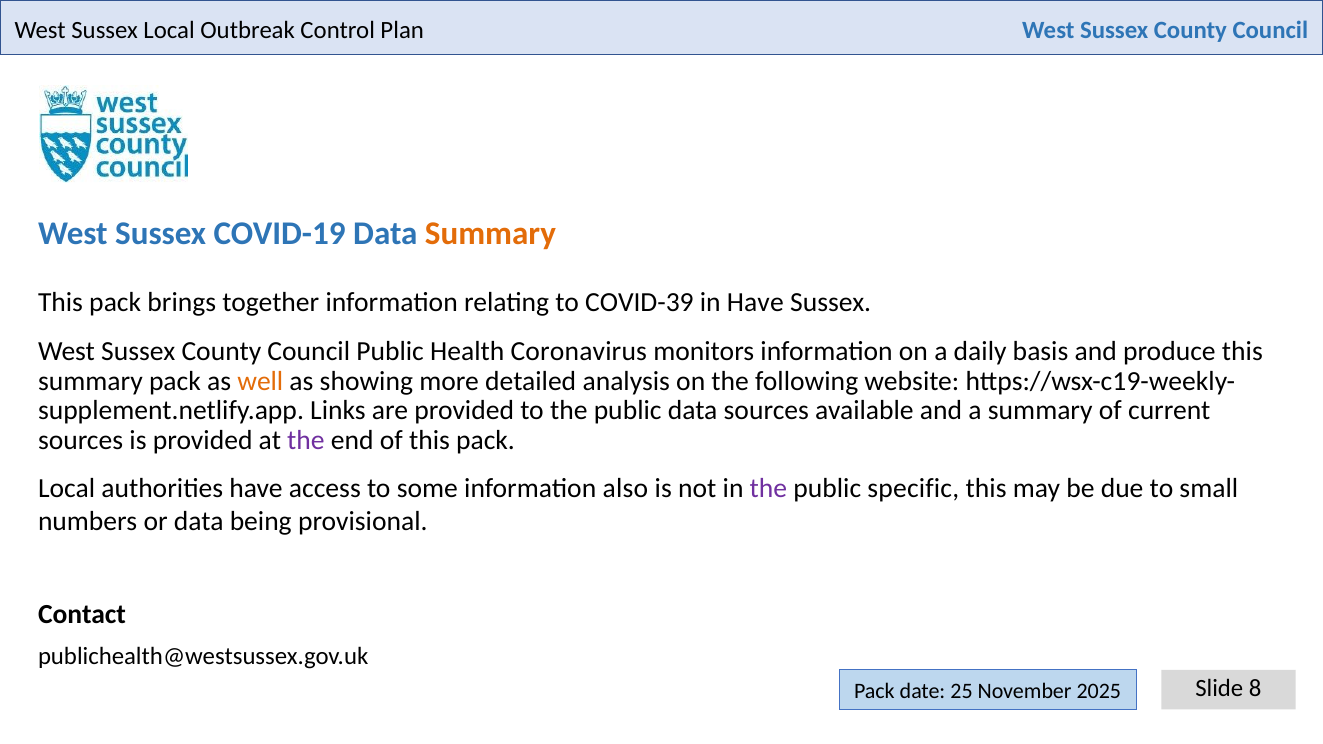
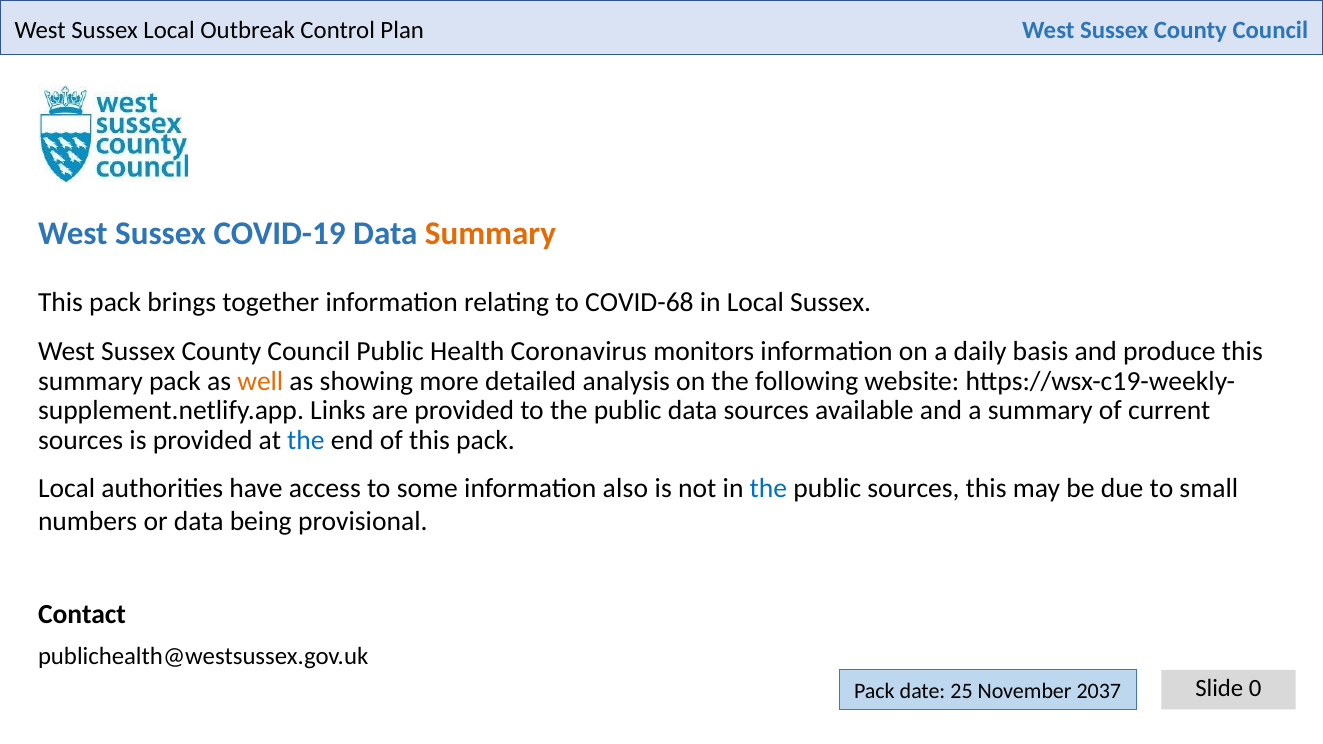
COVID-39: COVID-39 -> COVID-68 (639, 302)
in Have: Have -> Local (755, 302)
the colour: purple -> blue (306, 441)
the colour: purple -> blue (768, 488)
public specific: specific -> sources (913, 488)
8: 8 -> 0 (1255, 688)
2025: 2025 -> 2037 (1099, 691)
